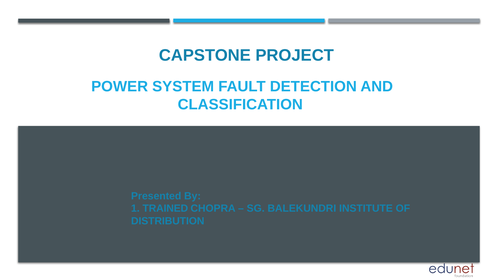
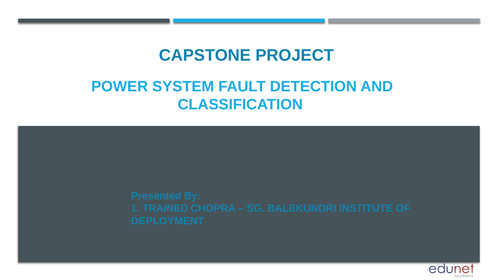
DISTRIBUTION: DISTRIBUTION -> DEPLOYMENT (168, 221)
